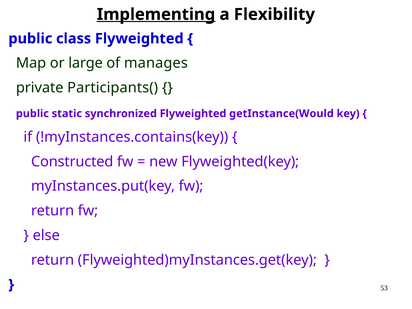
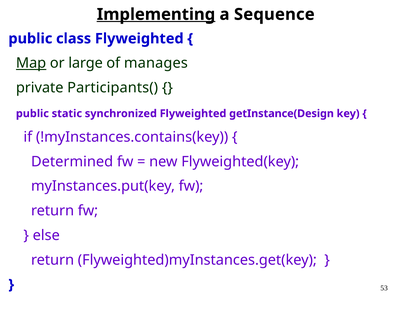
Flexibility: Flexibility -> Sequence (274, 14)
Map underline: none -> present (31, 63)
getInstance(Would: getInstance(Would -> getInstance(Design (282, 114)
Constructed: Constructed -> Determined (72, 162)
